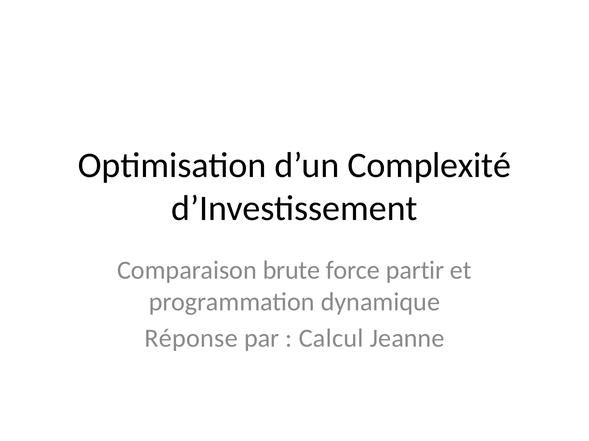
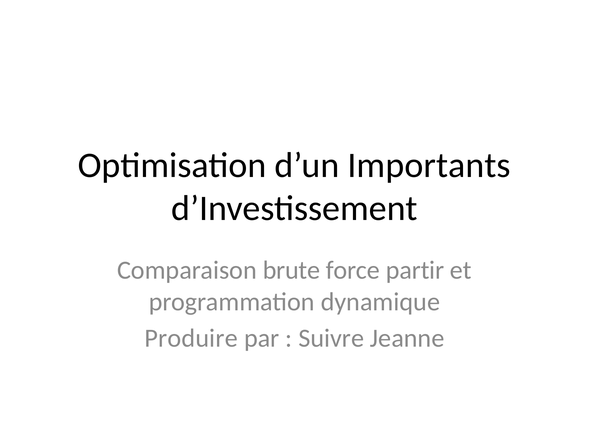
Complexité: Complexité -> Importants (429, 165)
Réponse: Réponse -> Produire (191, 339)
Calcul: Calcul -> Suivre (331, 339)
